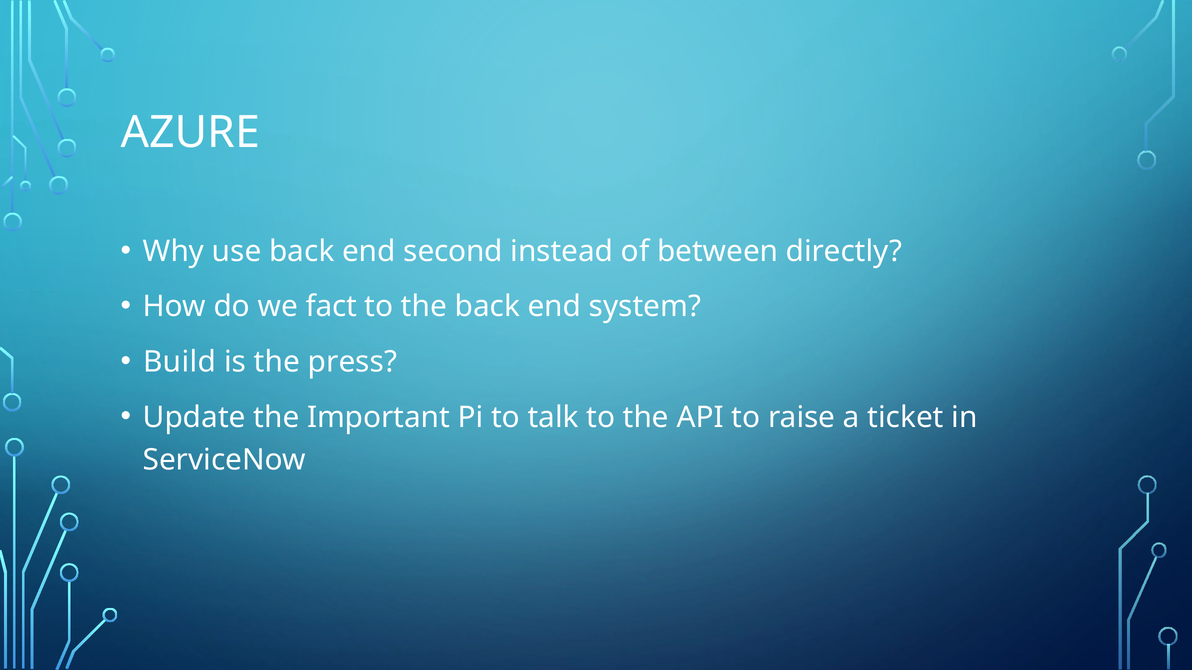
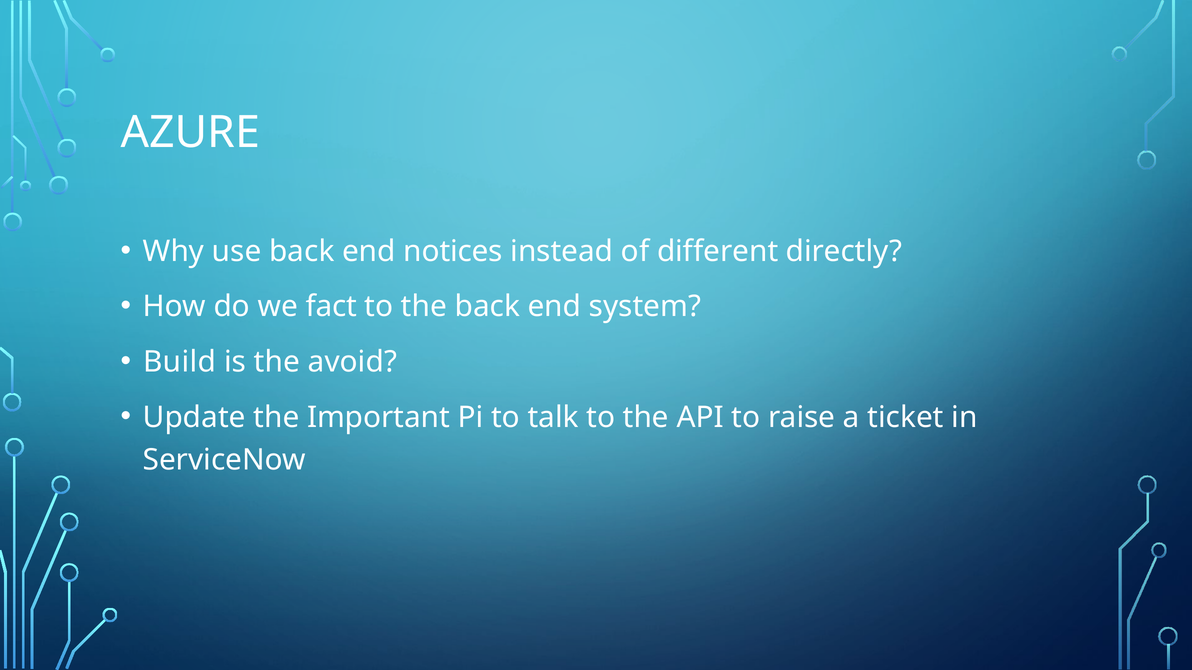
second: second -> notices (453, 252)
between: between -> different (718, 252)
press: press -> avoid (352, 362)
